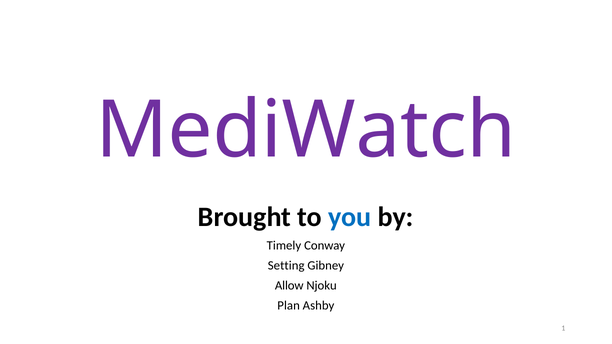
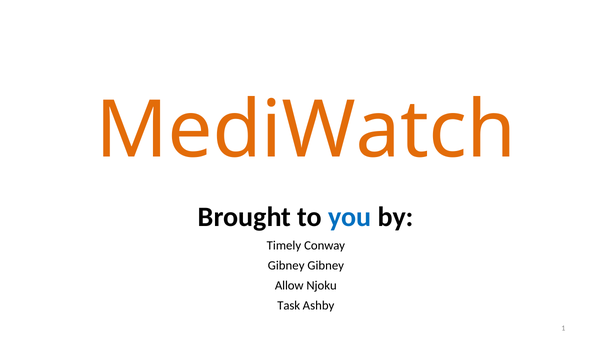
MediWatch colour: purple -> orange (306, 130)
Setting: Setting -> Gibney (286, 266)
Plan: Plan -> Task (289, 306)
